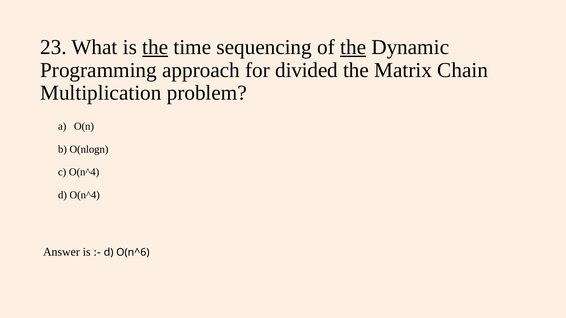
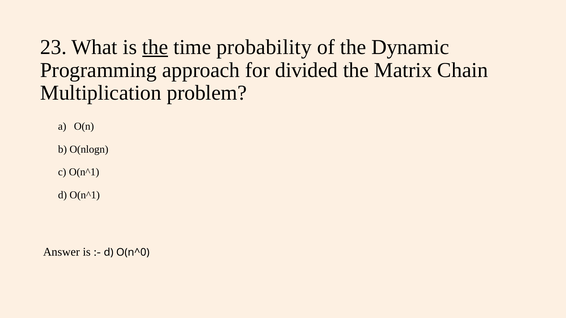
sequencing: sequencing -> probability (264, 47)
the underline: present -> none (353, 47)
c O(n^4: O(n^4 -> O(n^1 (84, 172)
d O(n^4: O(n^4 -> O(n^1 (85, 195)
O(n^6: O(n^6 -> O(n^0 (133, 253)
